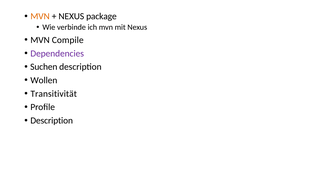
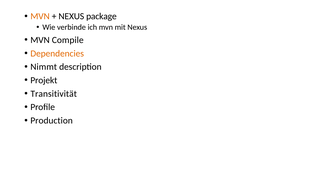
Dependencies colour: purple -> orange (57, 53)
Suchen: Suchen -> Nimmt (44, 67)
Wollen: Wollen -> Projekt (44, 80)
Description: Description -> Production (52, 121)
